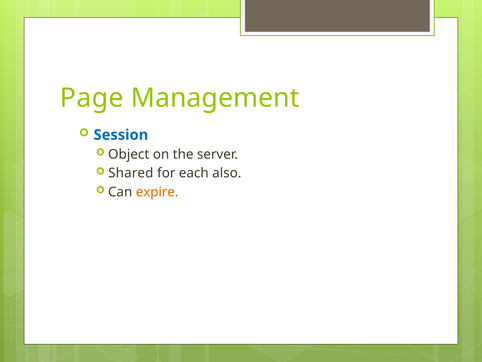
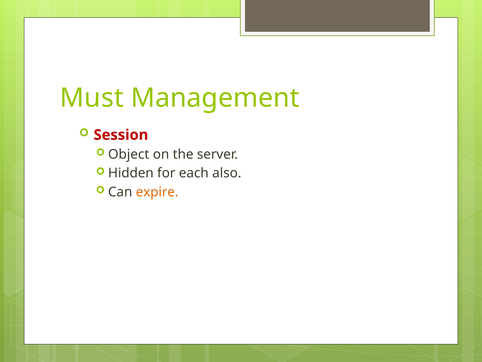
Page: Page -> Must (92, 98)
Session colour: blue -> red (121, 135)
Shared: Shared -> Hidden (131, 173)
